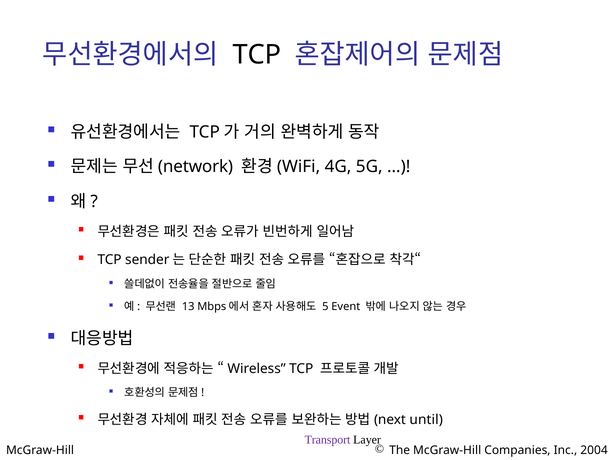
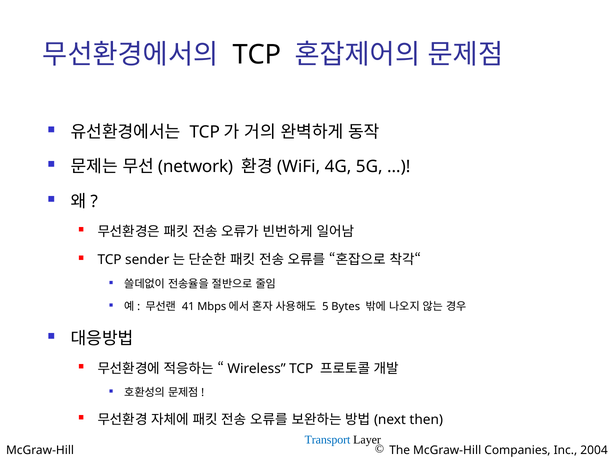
13: 13 -> 41 (188, 307)
Event: Event -> Bytes (346, 307)
until: until -> then (426, 420)
Transport colour: purple -> blue (328, 441)
